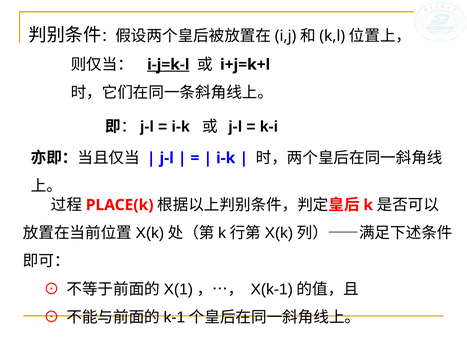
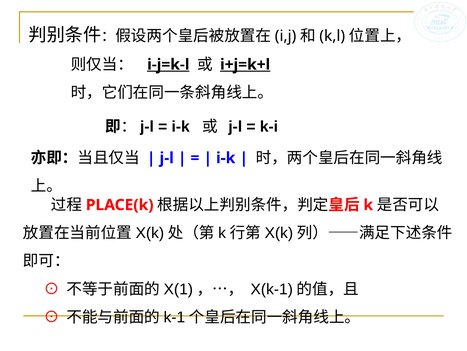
i+j=k+l underline: none -> present (245, 64)
